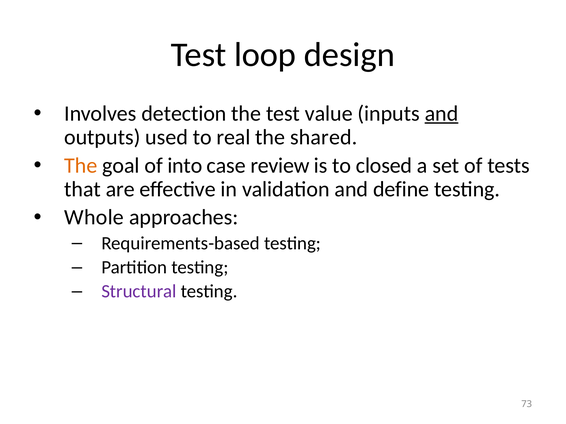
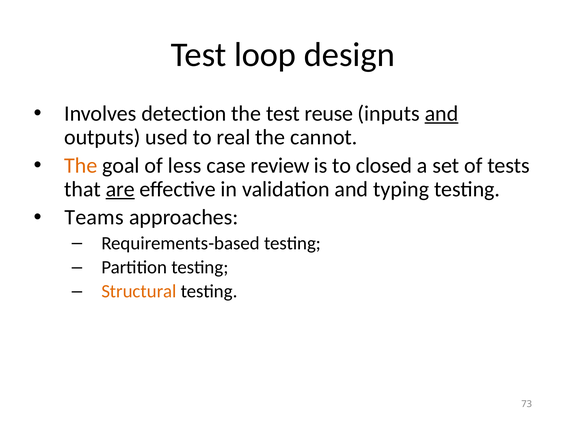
value: value -> reuse (329, 114)
shared: shared -> cannot (324, 137)
into: into -> less (185, 166)
are underline: none -> present (120, 189)
define: define -> typing (401, 189)
Whole: Whole -> Teams (94, 218)
Structural colour: purple -> orange (139, 292)
